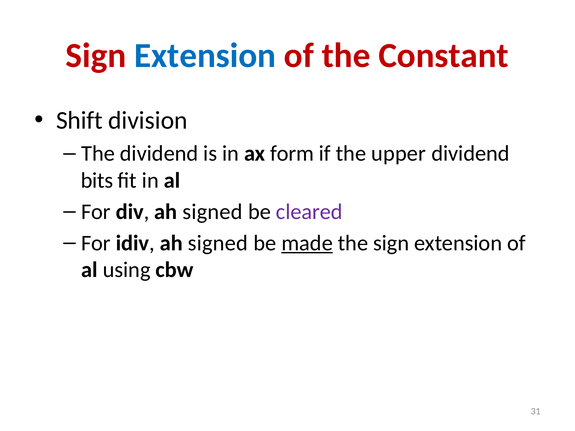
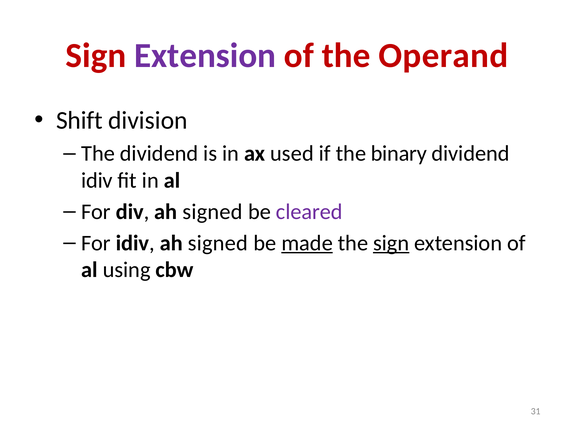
Extension colour: blue -> purple (205, 56)
Constant: Constant -> Operand (443, 56)
form: form -> used (292, 154)
upper: upper -> binary (399, 154)
bits: bits -> idiv (97, 180)
sign underline: none -> present (391, 243)
